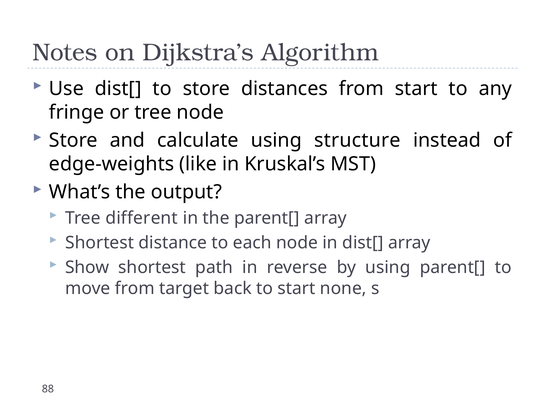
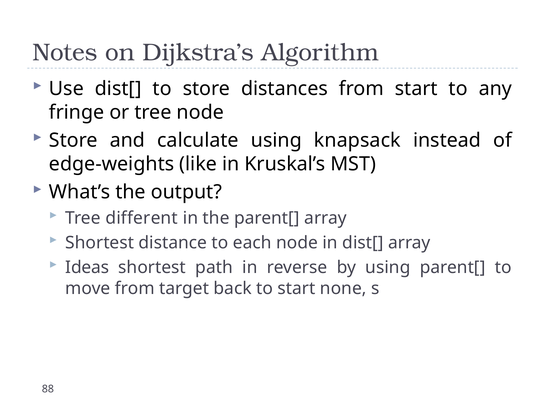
structure: structure -> knapsack (357, 140)
Show: Show -> Ideas (87, 267)
